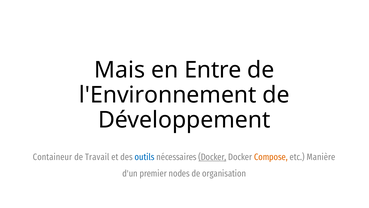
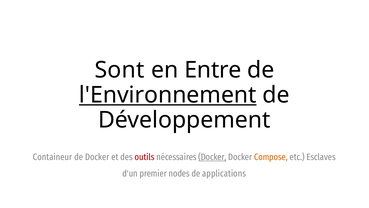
Mais: Mais -> Sont (120, 70)
l'Environnement underline: none -> present (168, 95)
de Travail: Travail -> Docker (97, 157)
outils colour: blue -> red (145, 157)
Manière: Manière -> Esclaves (321, 157)
organisation: organisation -> applications (224, 173)
